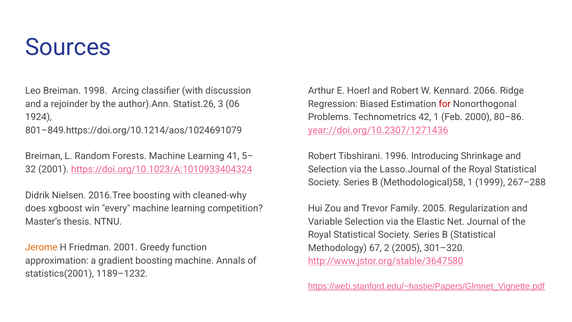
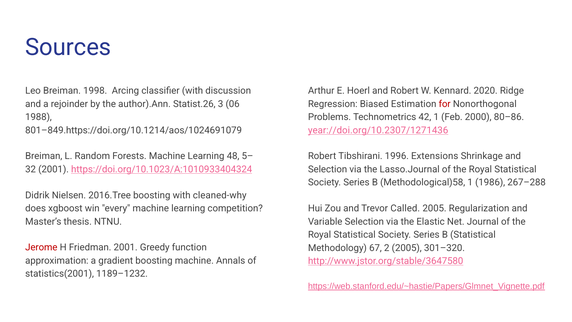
2066: 2066 -> 2020 (486, 91)
1924: 1924 -> 1988 (38, 117)
41: 41 -> 48 (233, 156)
Introducing: Introducing -> Extensions (435, 156)
1999: 1999 -> 1986 (490, 182)
Family: Family -> Called (405, 208)
Jerome colour: orange -> red (41, 247)
